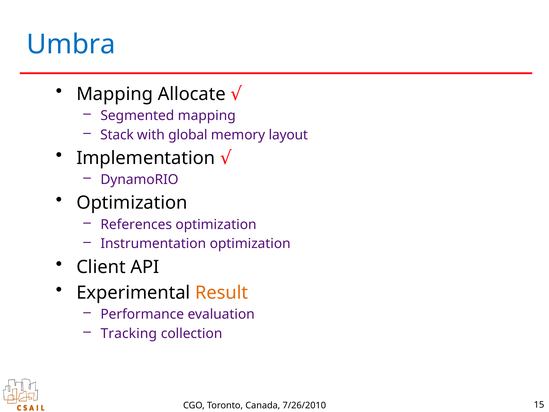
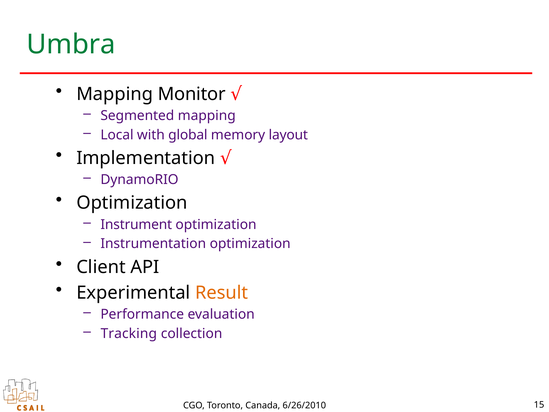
Umbra colour: blue -> green (71, 44)
Allocate: Allocate -> Monitor (192, 94)
Stack: Stack -> Local (117, 135)
References: References -> Instrument (136, 224)
7/26/2010: 7/26/2010 -> 6/26/2010 (304, 405)
